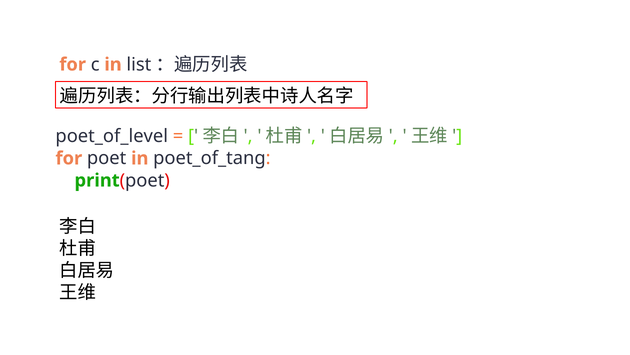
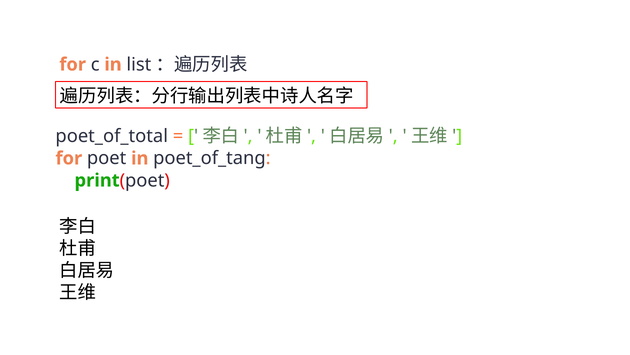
poet_of_level: poet_of_level -> poet_of_total (112, 136)
